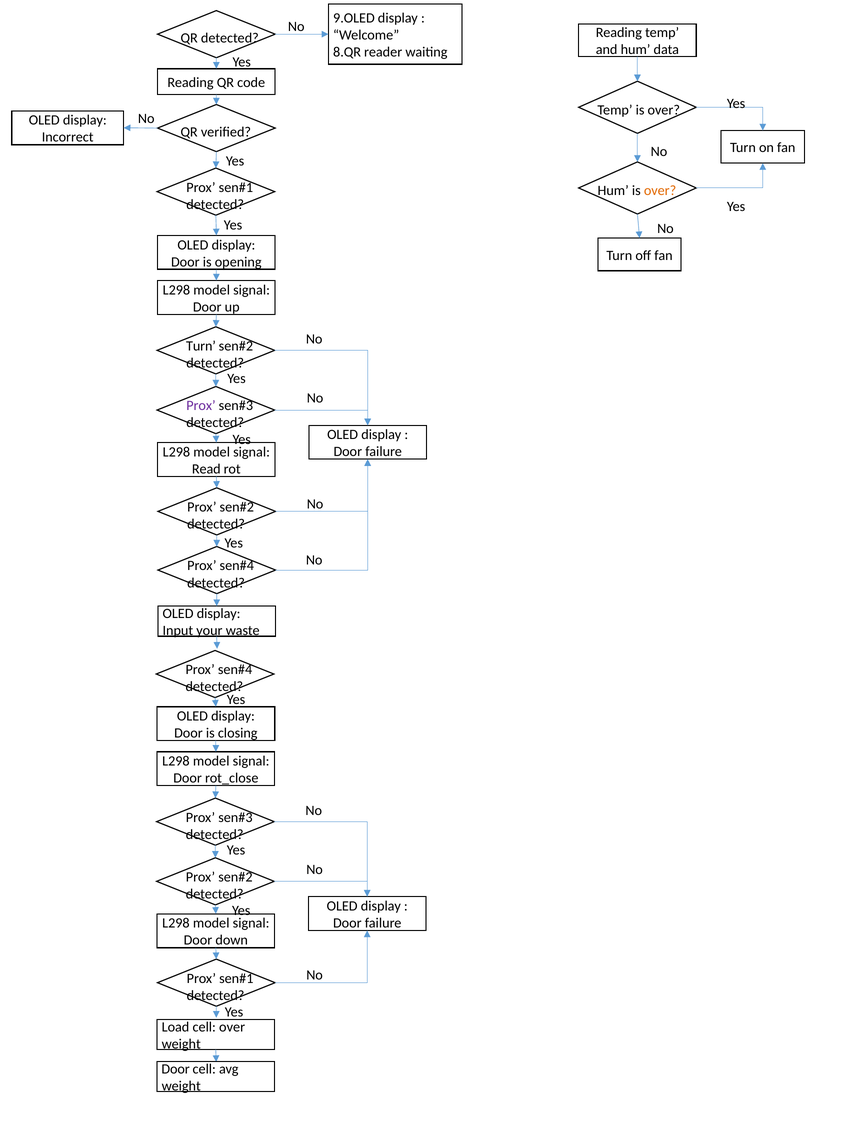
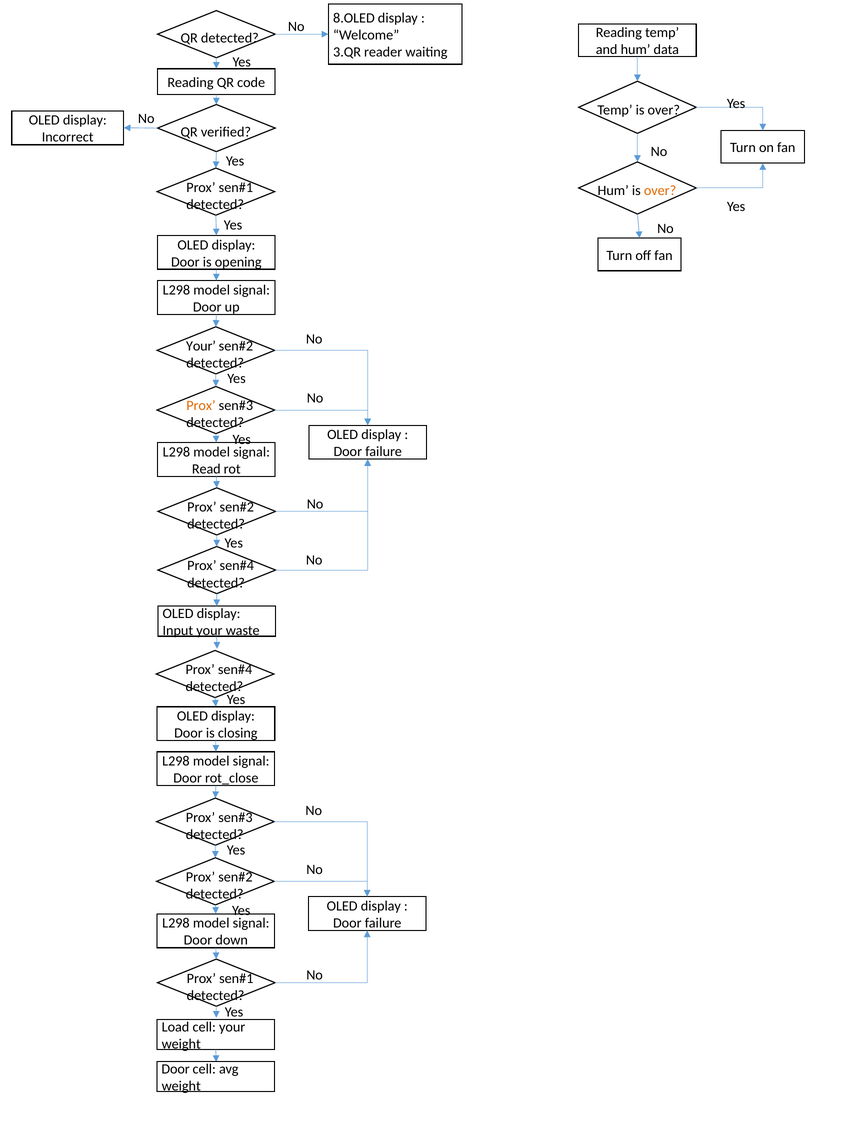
9.OLED: 9.OLED -> 8.OLED (354, 18)
8.QR: 8.QR -> 3.QR (347, 52)
Turn: Turn -> Your (201, 346)
Prox colour: purple -> orange (201, 406)
cell over: over -> your (232, 1028)
